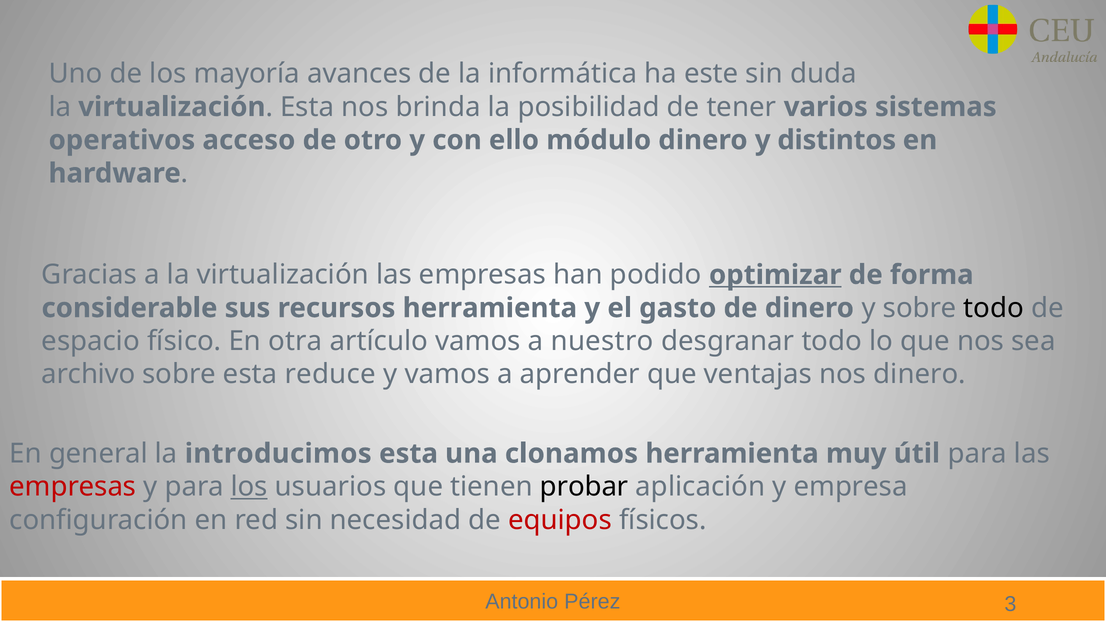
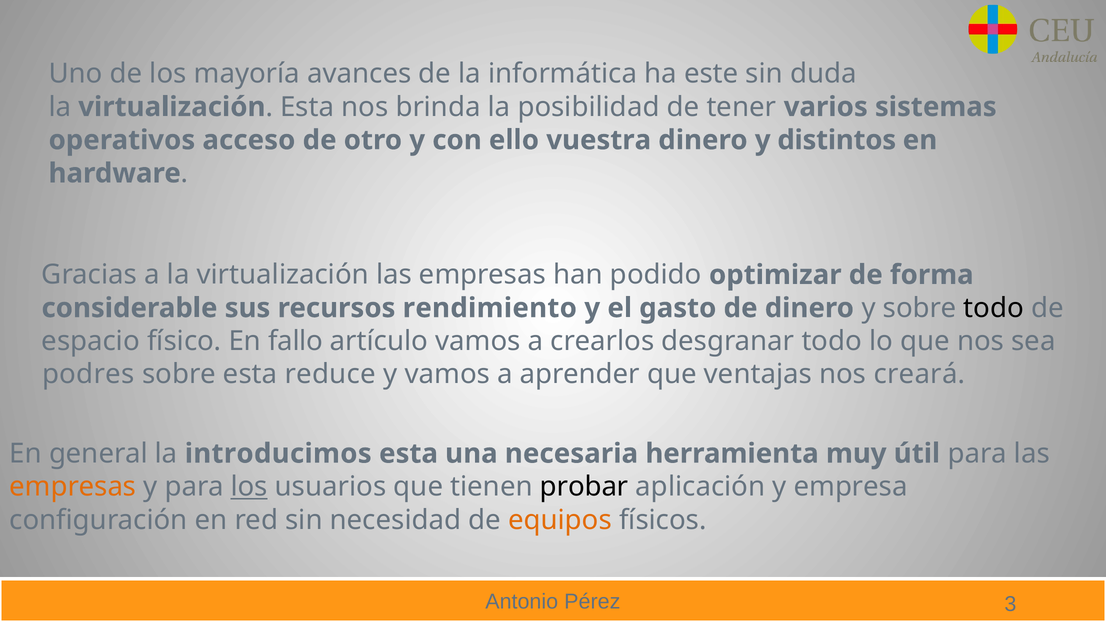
módulo: módulo -> vuestra (599, 140)
optimizar underline: present -> none (775, 275)
recursos herramienta: herramienta -> rendimiento (490, 308)
otra: otra -> fallo (296, 341)
nuestro: nuestro -> crearlos (602, 341)
archivo: archivo -> podres (88, 374)
nos dinero: dinero -> creará (919, 374)
clonamos: clonamos -> necesaria (571, 454)
empresas colour: red -> orange (73, 487)
equipos colour: red -> orange (560, 520)
